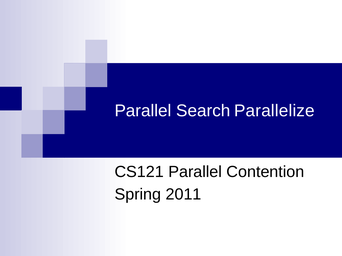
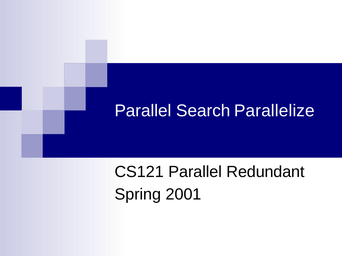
Contention: Contention -> Redundant (266, 172)
2011: 2011 -> 2001 (184, 195)
